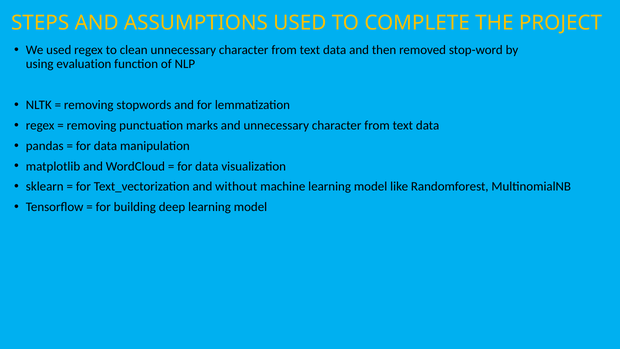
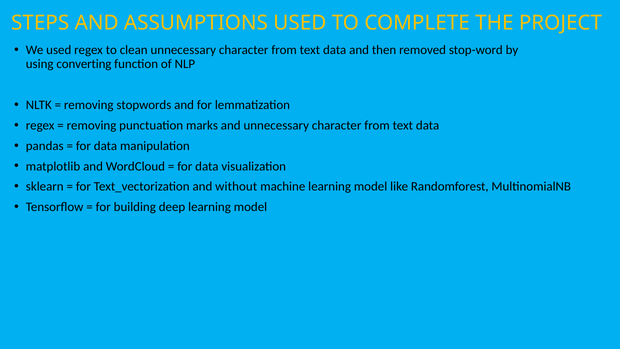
evaluation: evaluation -> converting (84, 64)
